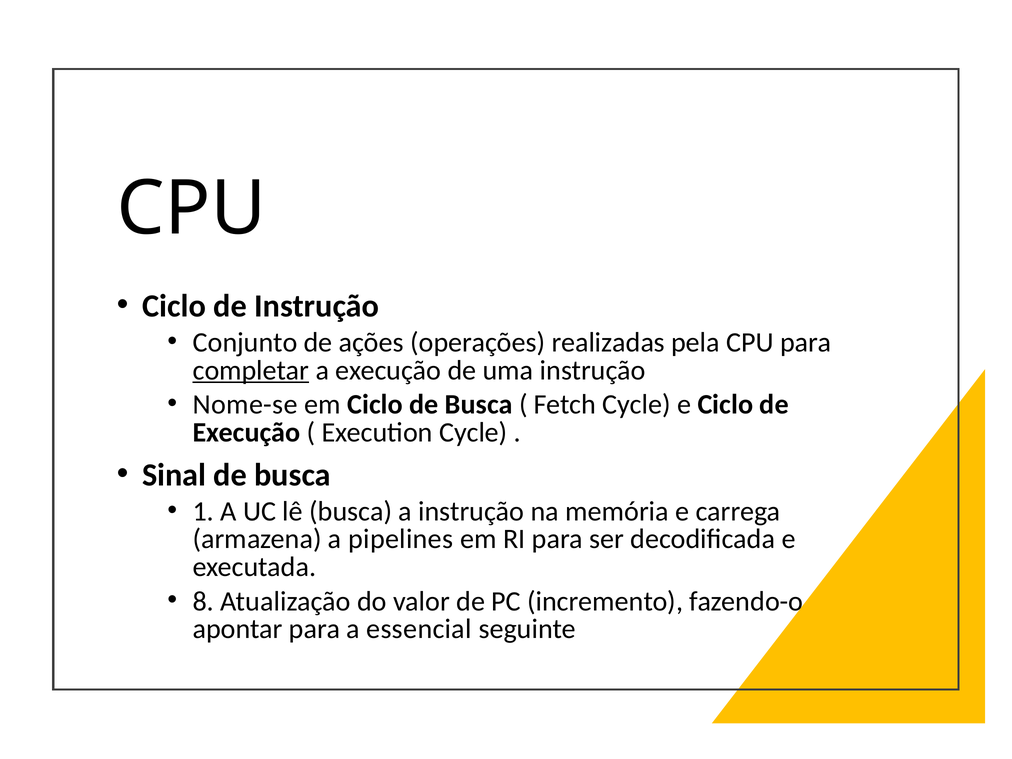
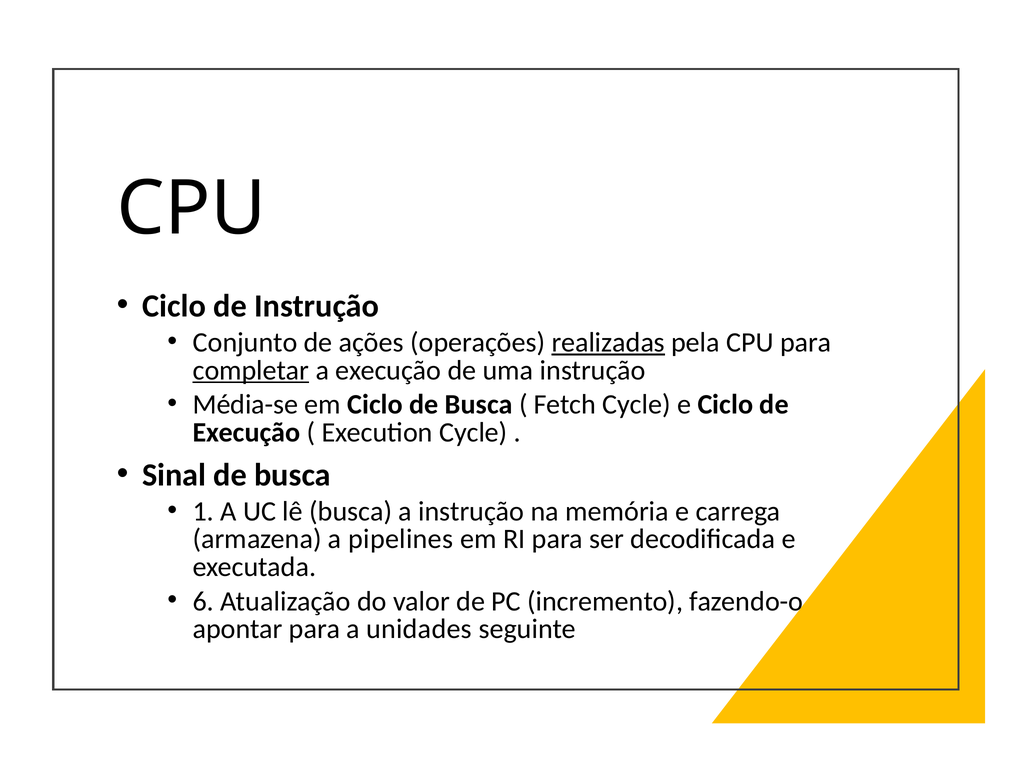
realizadas underline: none -> present (608, 342)
Nome-se: Nome-se -> Média-se (245, 404)
8: 8 -> 6 (203, 601)
essencial: essencial -> unidades (419, 629)
